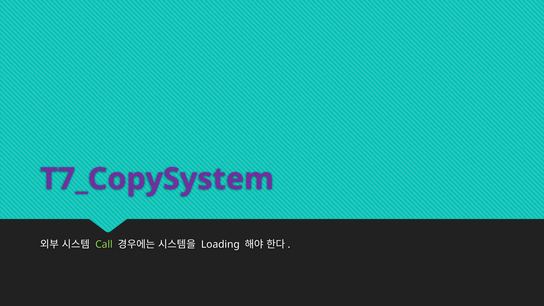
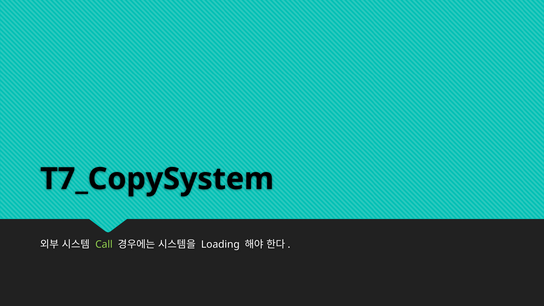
T7_CopySystem colour: purple -> black (157, 179)
